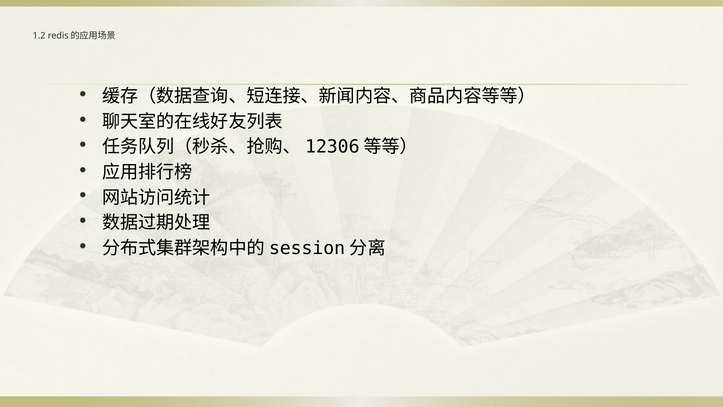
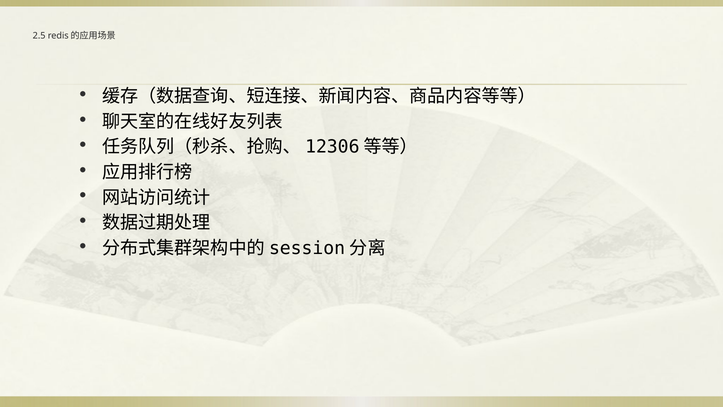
1.2: 1.2 -> 2.5 (39, 36)
